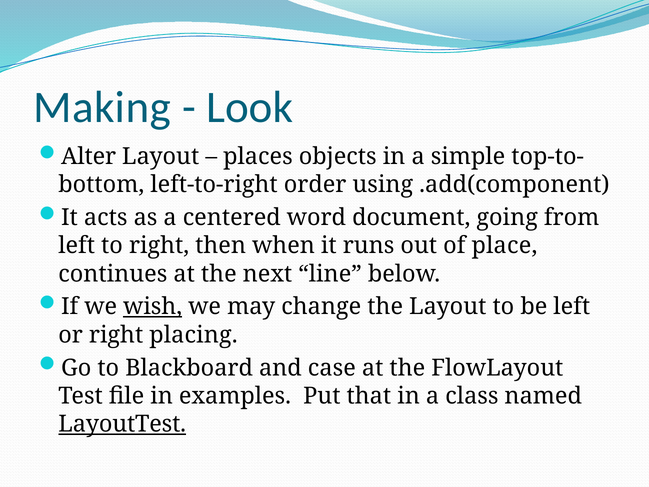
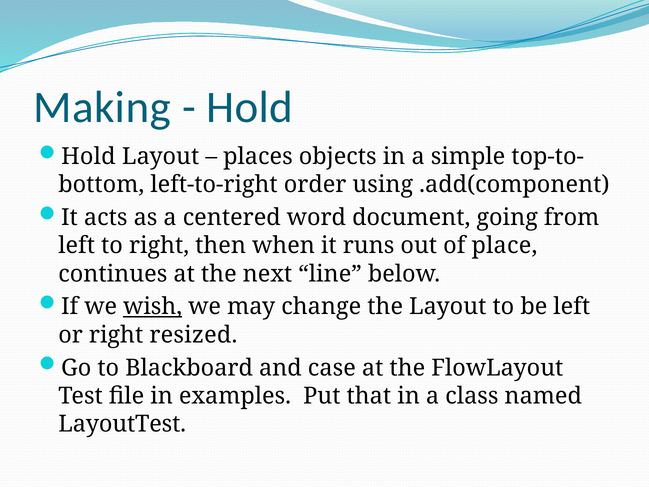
Look: Look -> Hold (250, 107)
Alter: Alter -> Hold (88, 156)
placing: placing -> resized (193, 335)
LayoutTest underline: present -> none (122, 424)
